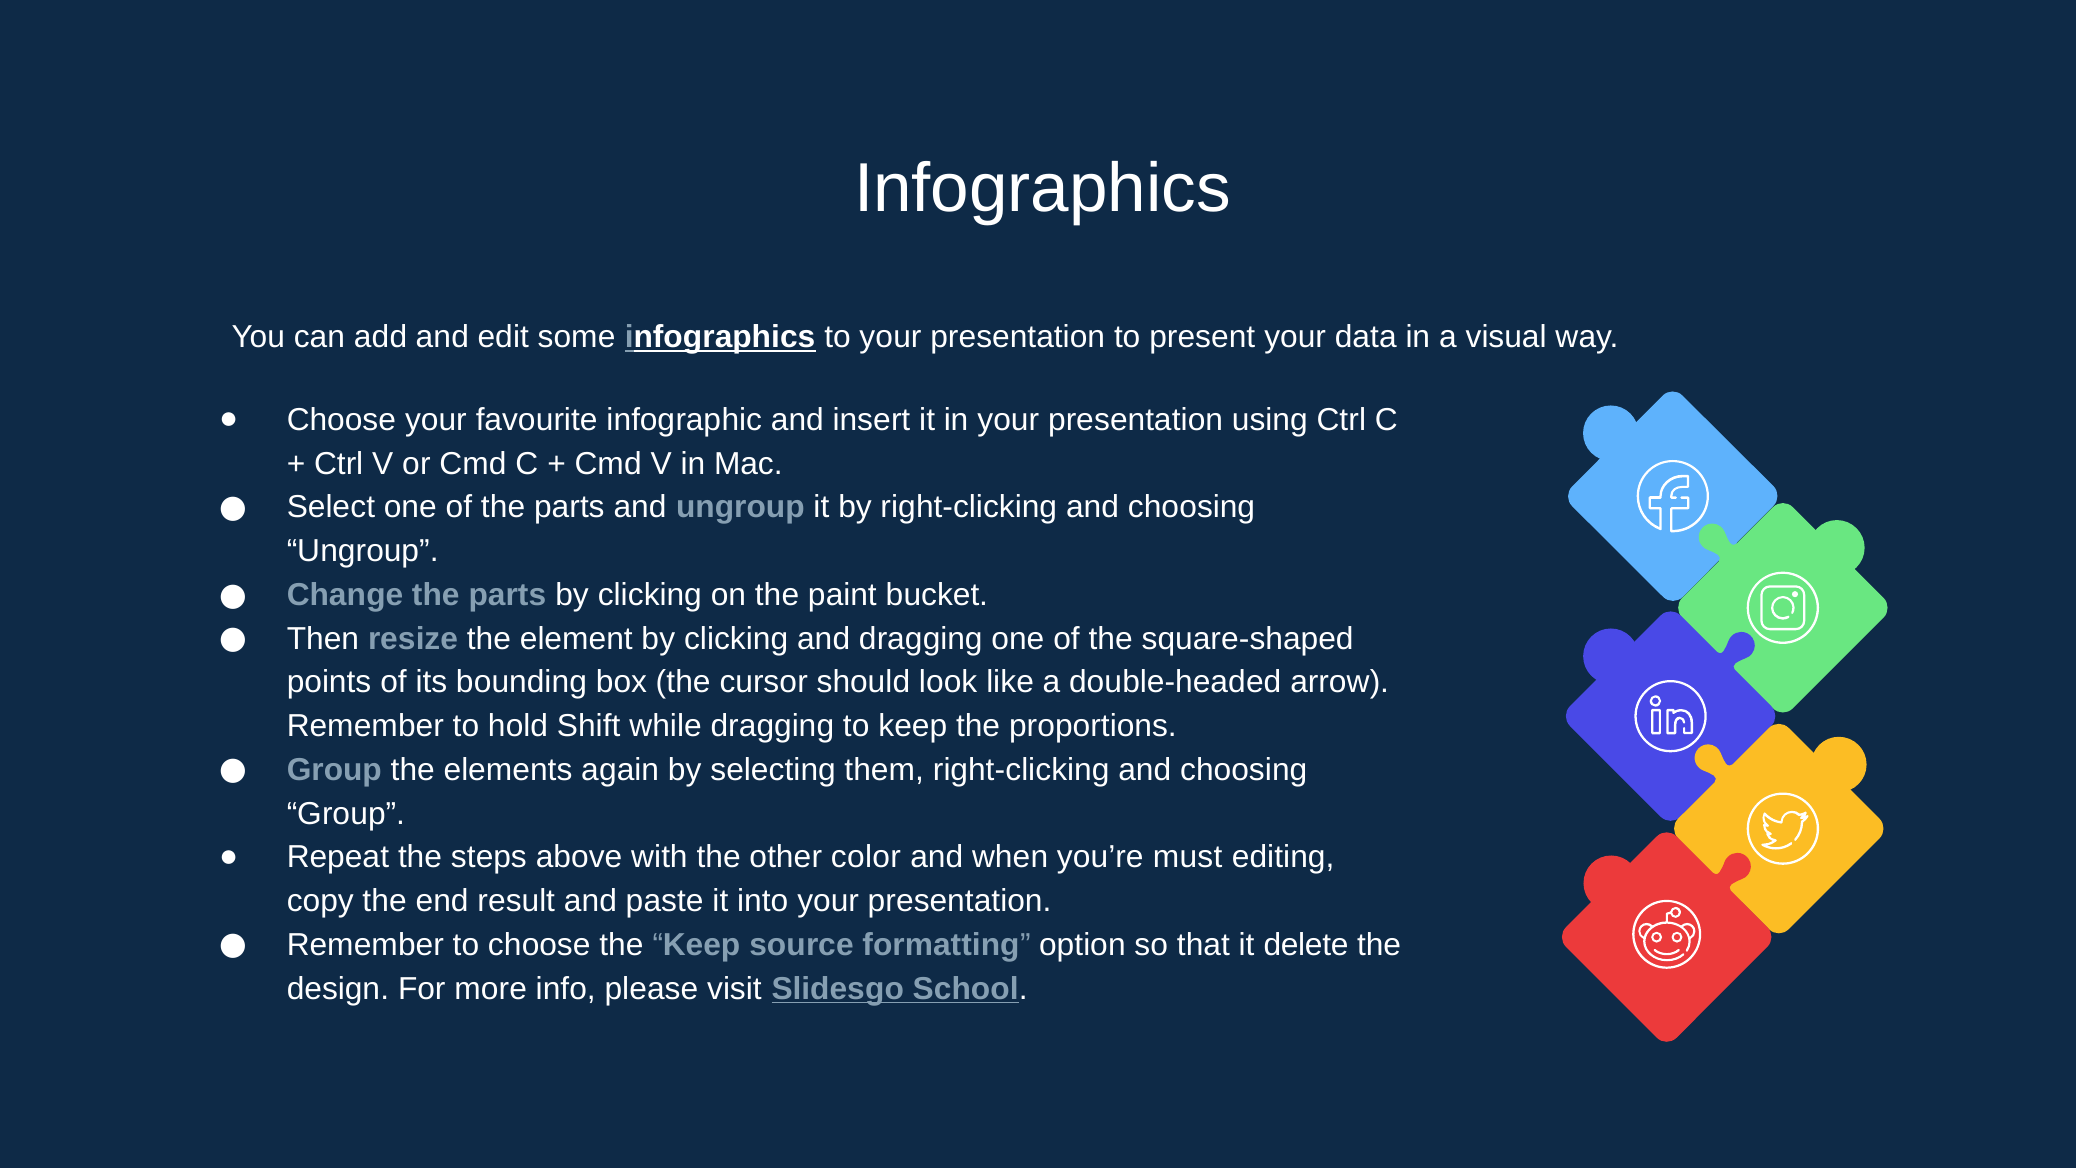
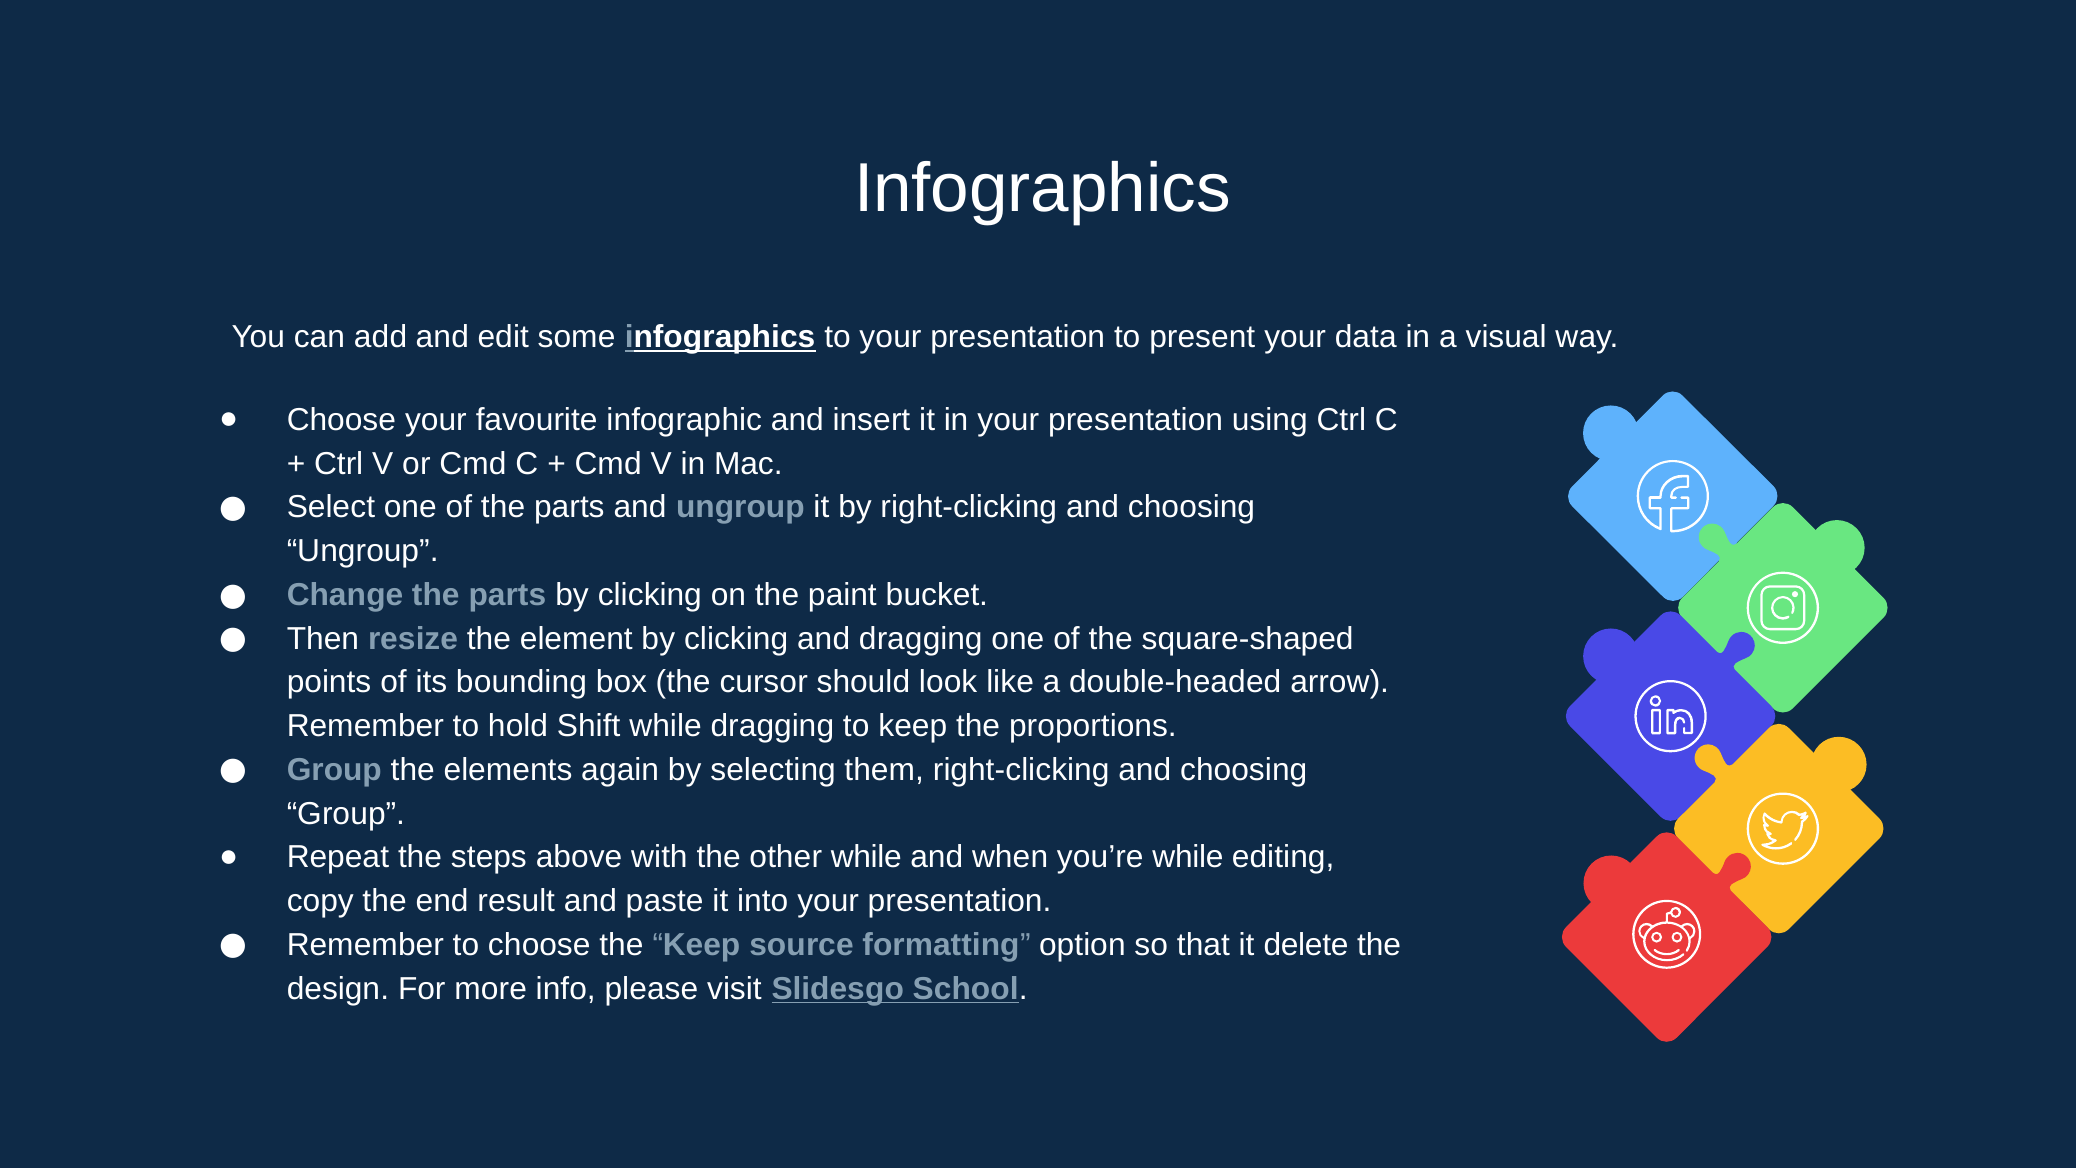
other color: color -> while (866, 857)
you’re must: must -> while (1188, 857)
